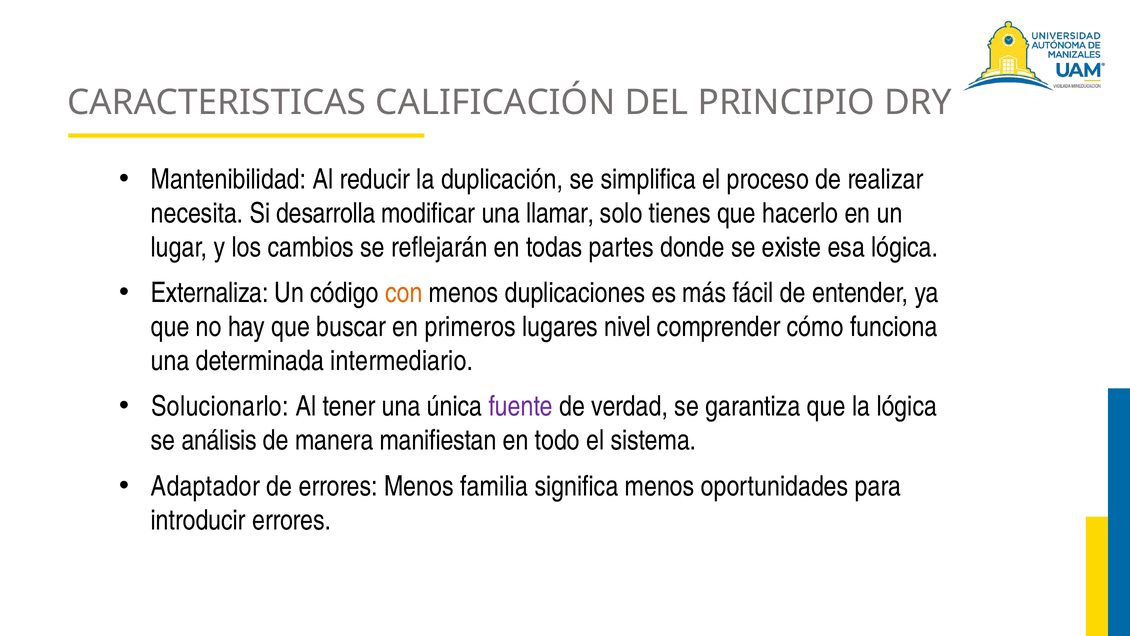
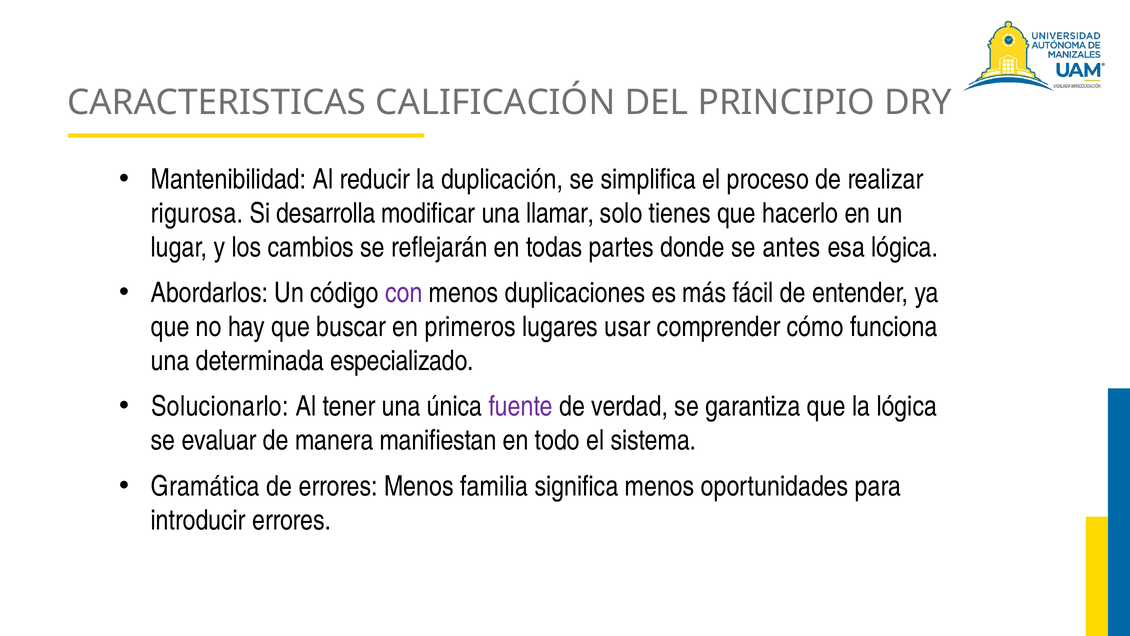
necesita: necesita -> rigurosa (197, 213)
existe: existe -> antes (791, 247)
Externaliza: Externaliza -> Abordarlos (209, 293)
con colour: orange -> purple (404, 293)
nivel: nivel -> usar (627, 327)
intermediario: intermediario -> especializado (402, 361)
análisis: análisis -> evaluar (219, 440)
Adaptador: Adaptador -> Gramática (205, 486)
